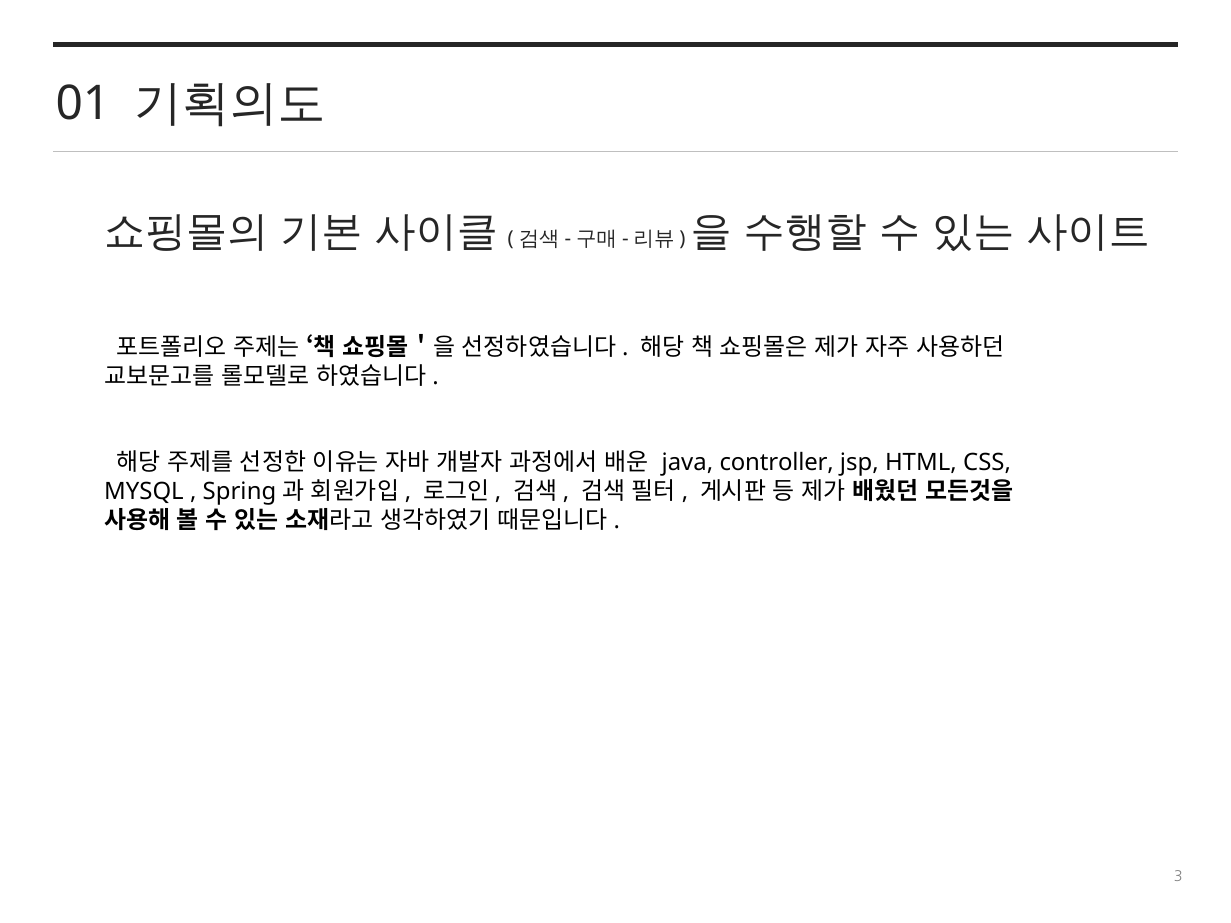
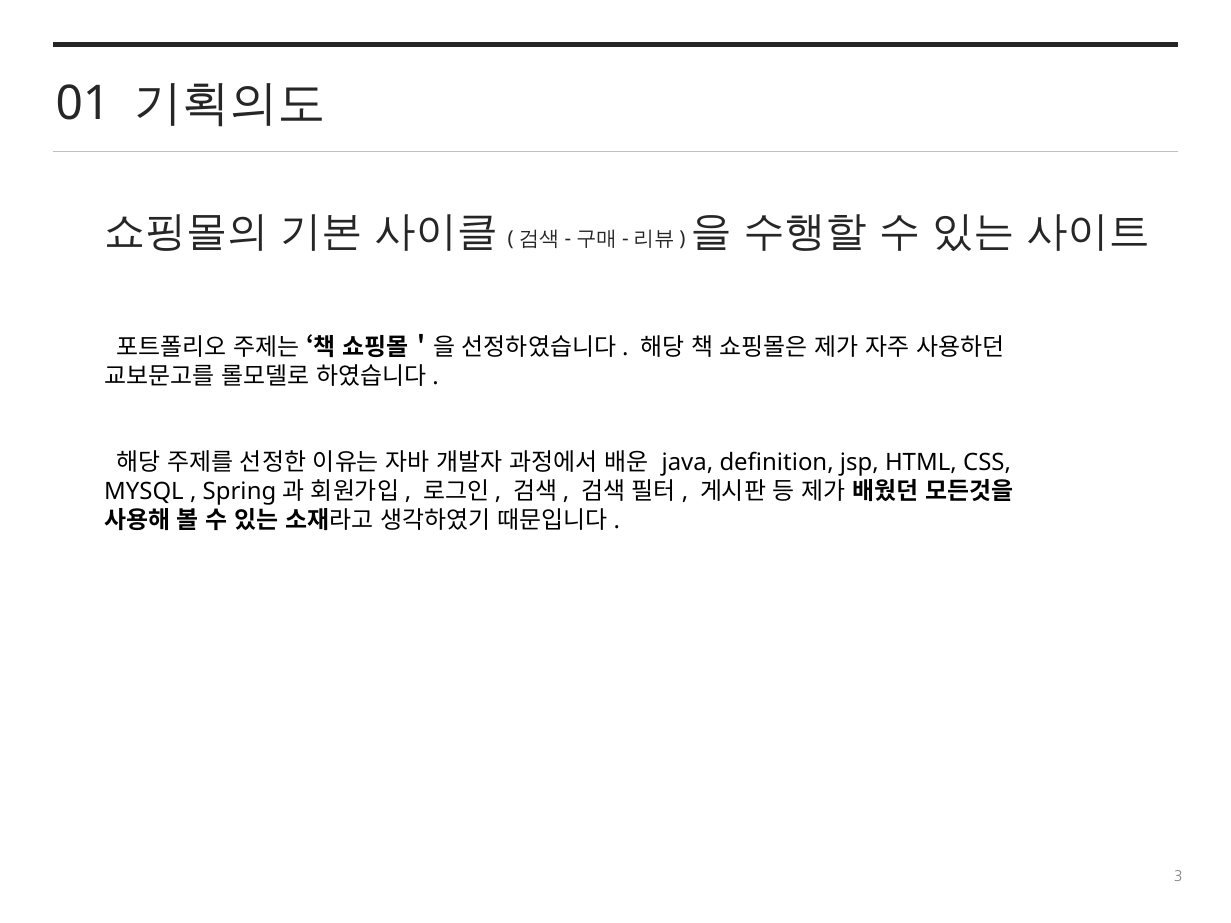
controller: controller -> definition (777, 463)
